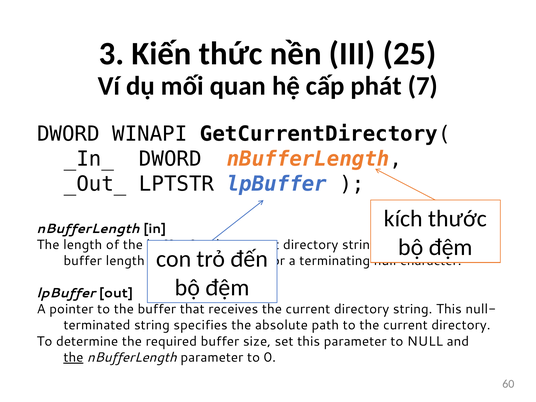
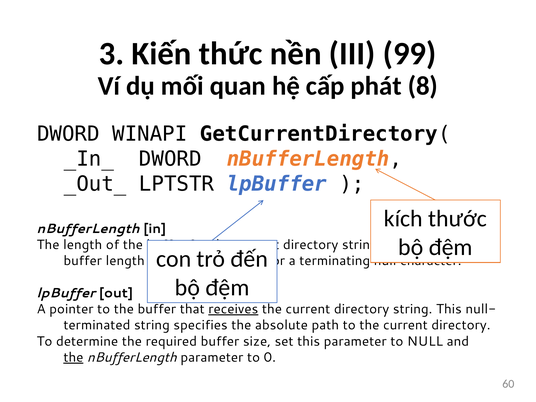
25: 25 -> 99 (410, 54)
7: 7 -> 8 (423, 86)
receives underline: none -> present (233, 309)
